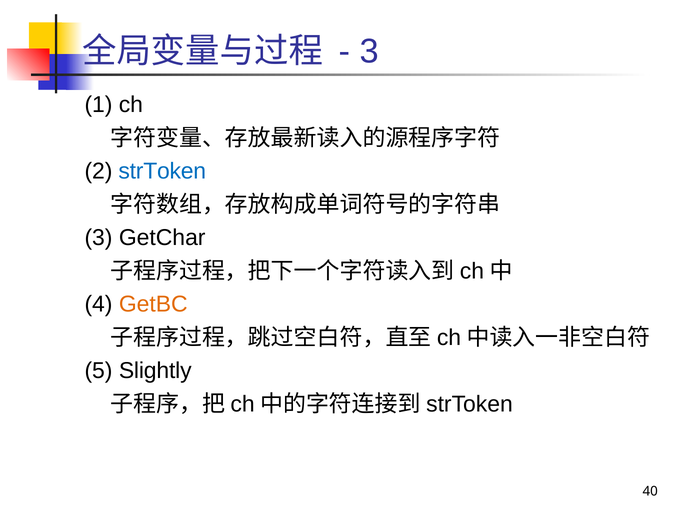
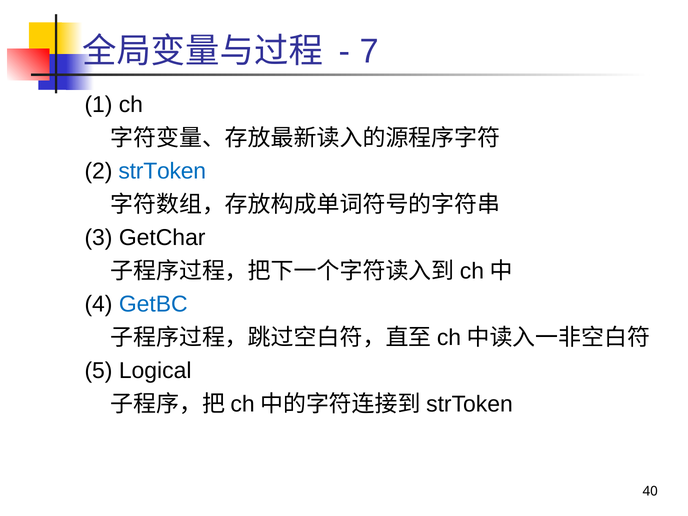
3: 3 -> 7 (369, 51)
GetBC colour: orange -> blue (153, 304)
Slightly: Slightly -> Logical (155, 371)
